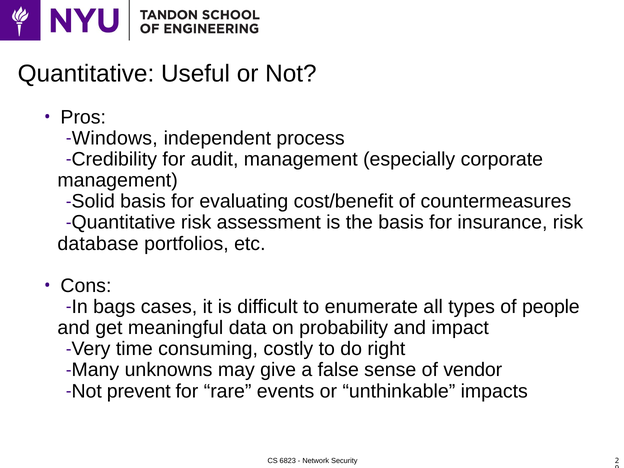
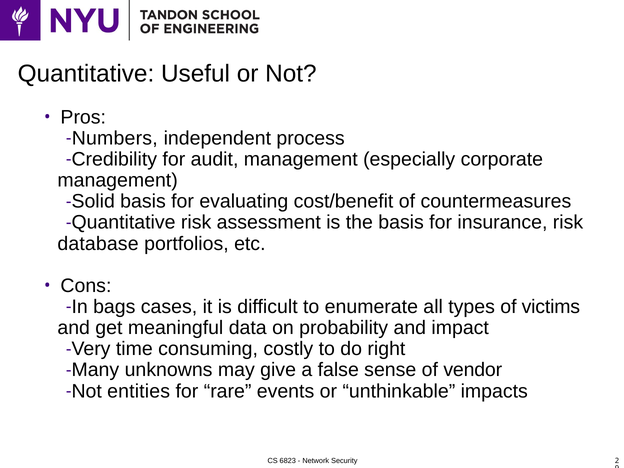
Windows: Windows -> Numbers (115, 138)
people: people -> victims (551, 307)
prevent: prevent -> entities (139, 391)
